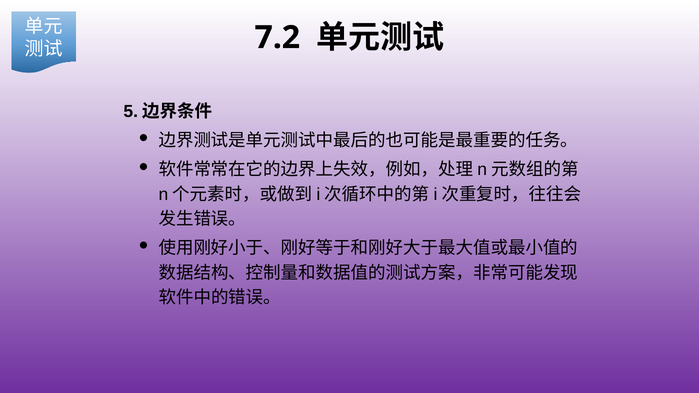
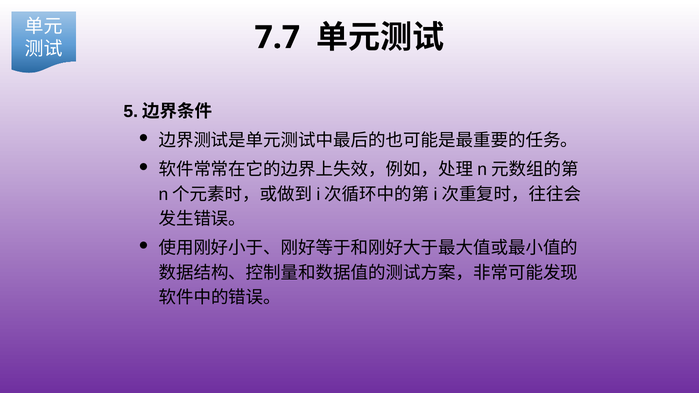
7.2: 7.2 -> 7.7 (277, 38)
